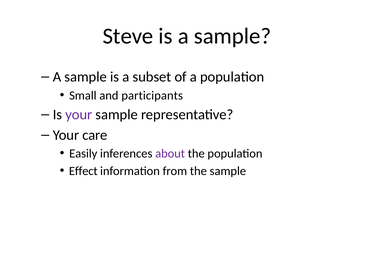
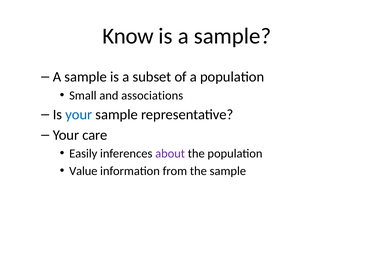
Steve: Steve -> Know (128, 36)
participants: participants -> associations (152, 96)
your colour: purple -> blue (79, 115)
Effect: Effect -> Value (83, 171)
